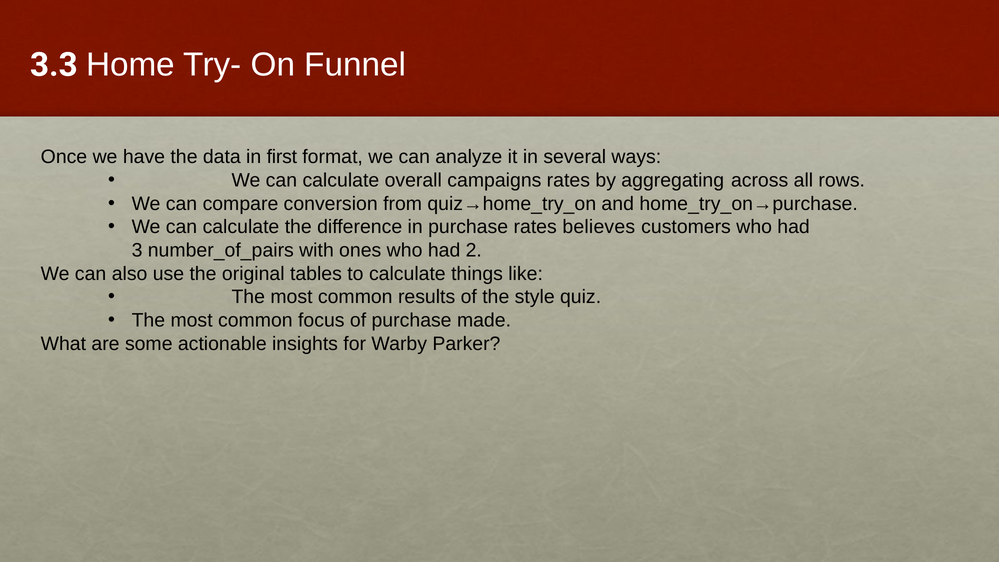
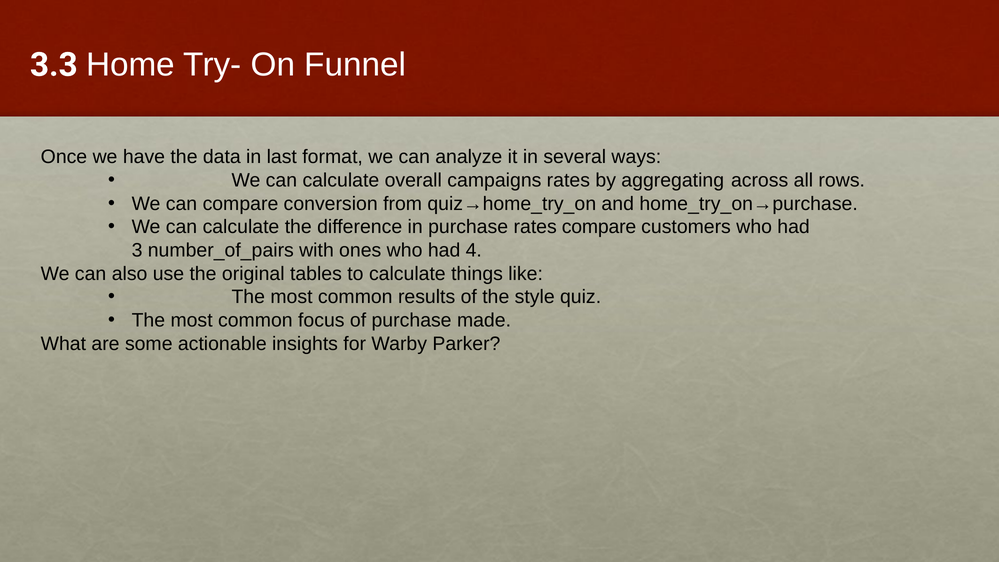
first: first -> last (282, 157)
rates believes: believes -> compare (599, 227)
2: 2 -> 4 (474, 250)
